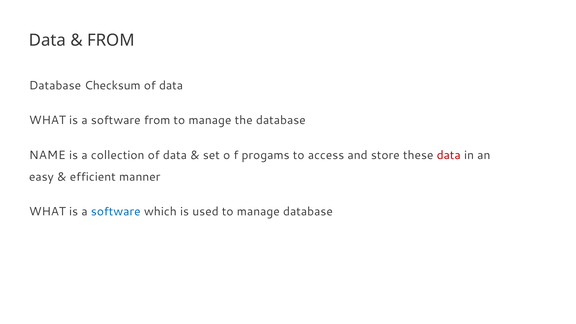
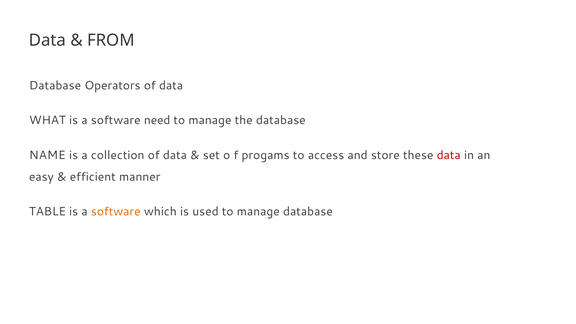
Checksum: Checksum -> Operators (112, 85)
software from: from -> need (157, 120)
WHAT: WHAT -> TABLE (47, 212)
software colour: blue -> orange (116, 212)
